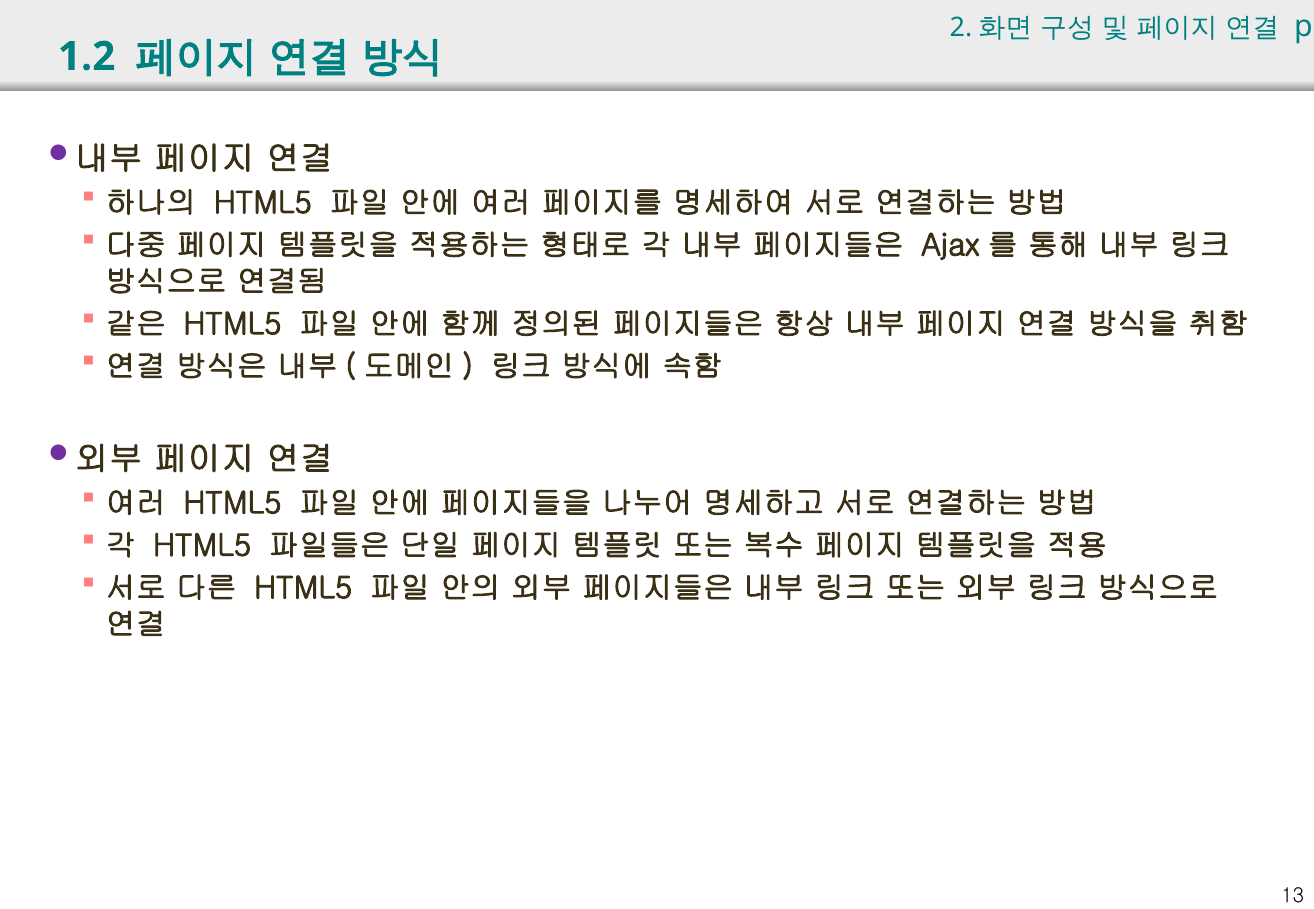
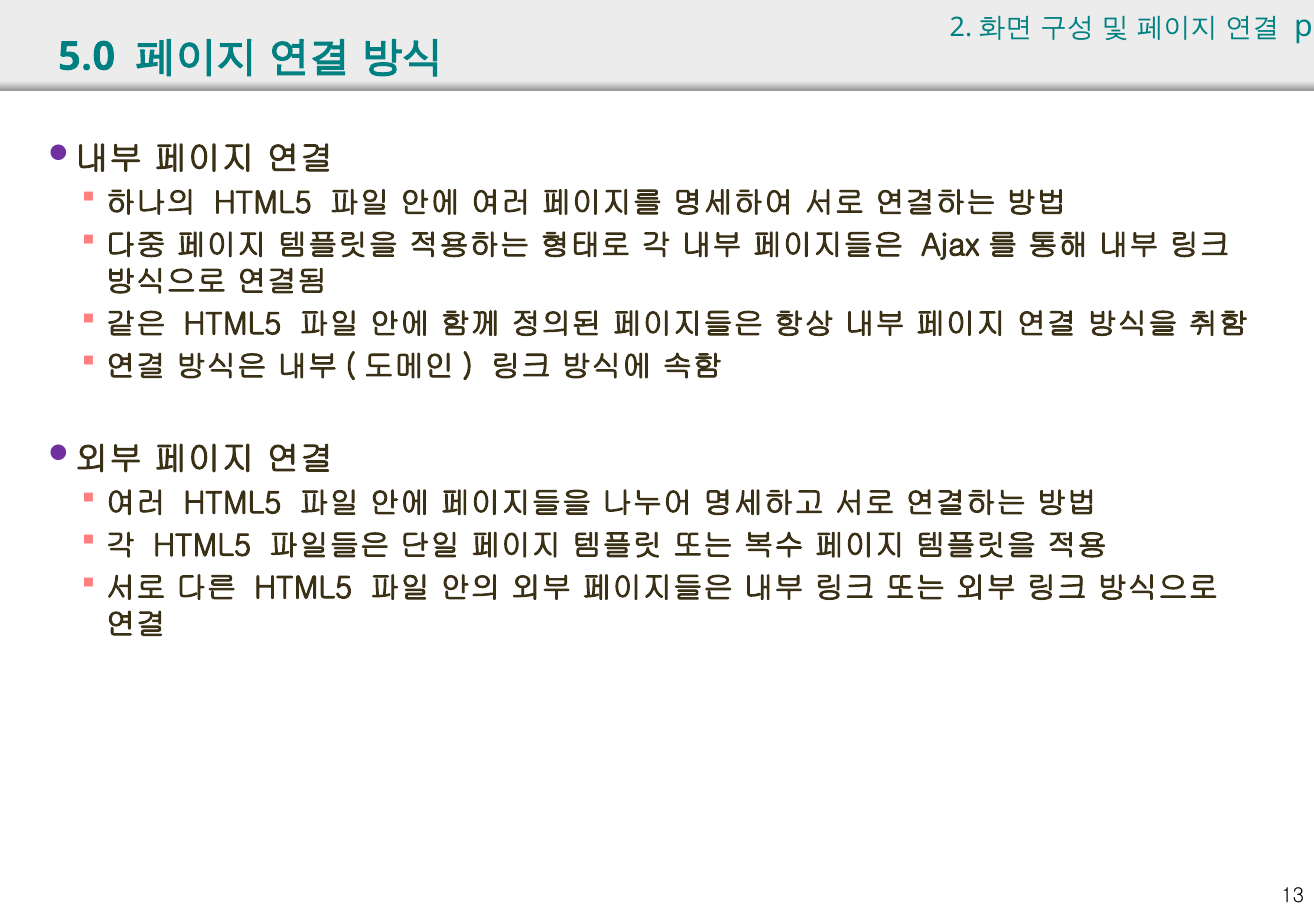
1.2: 1.2 -> 5.0 (87, 57)
